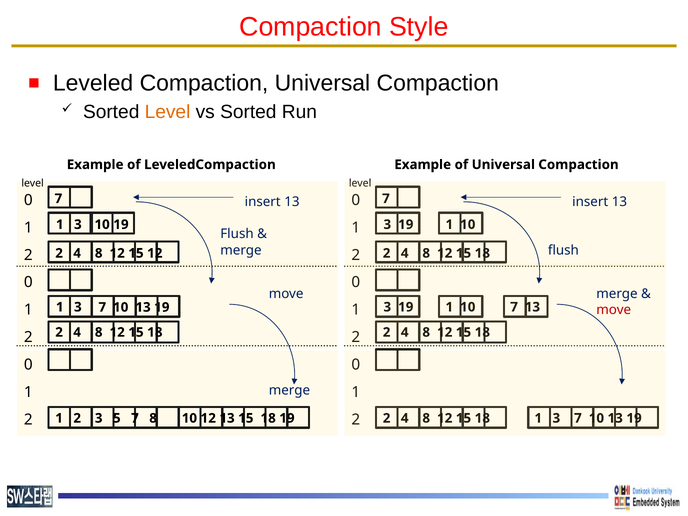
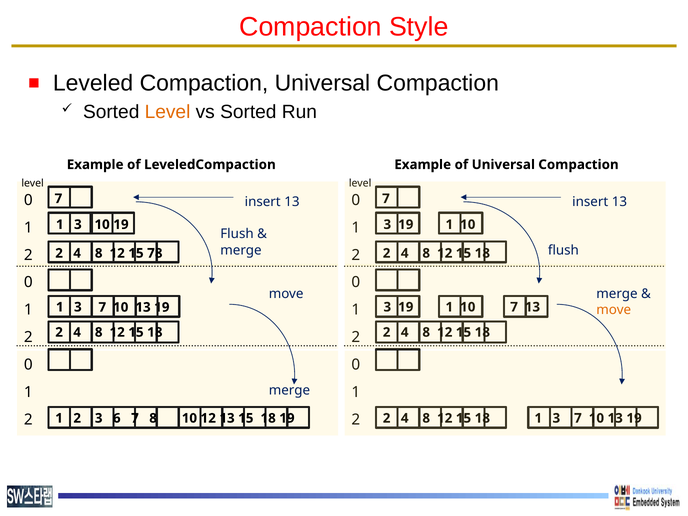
15 12: 12 -> 78 (155, 253)
move colour: red -> orange (614, 310)
5: 5 -> 6 (117, 418)
